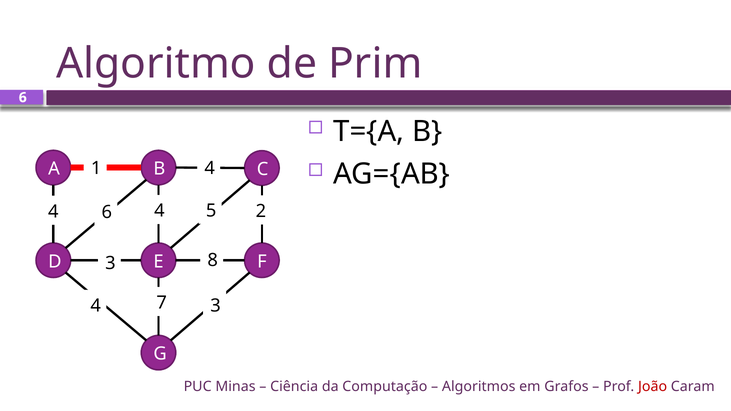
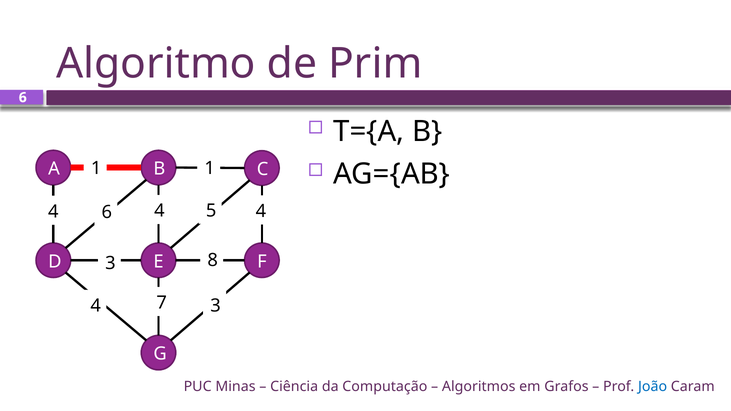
1 4: 4 -> 1 (210, 168)
5 2: 2 -> 4 (261, 211)
João colour: red -> blue (653, 387)
